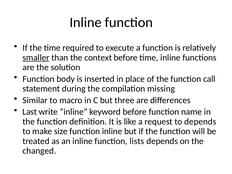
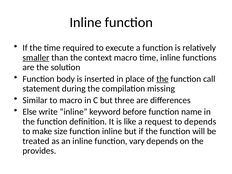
context before: before -> macro (126, 58)
the underline: none -> present (162, 79)
Last: Last -> Else (30, 112)
lists: lists -> vary (137, 141)
changed: changed -> provides (39, 151)
